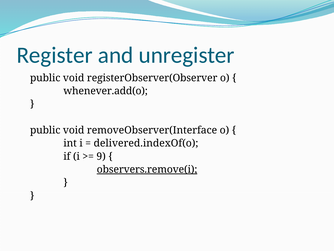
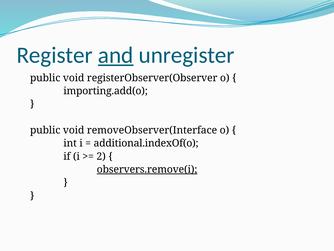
and underline: none -> present (116, 55)
whenever.add(o: whenever.add(o -> importing.add(o (106, 91)
delivered.indexOf(o: delivered.indexOf(o -> additional.indexOf(o (146, 143)
9: 9 -> 2 (101, 156)
